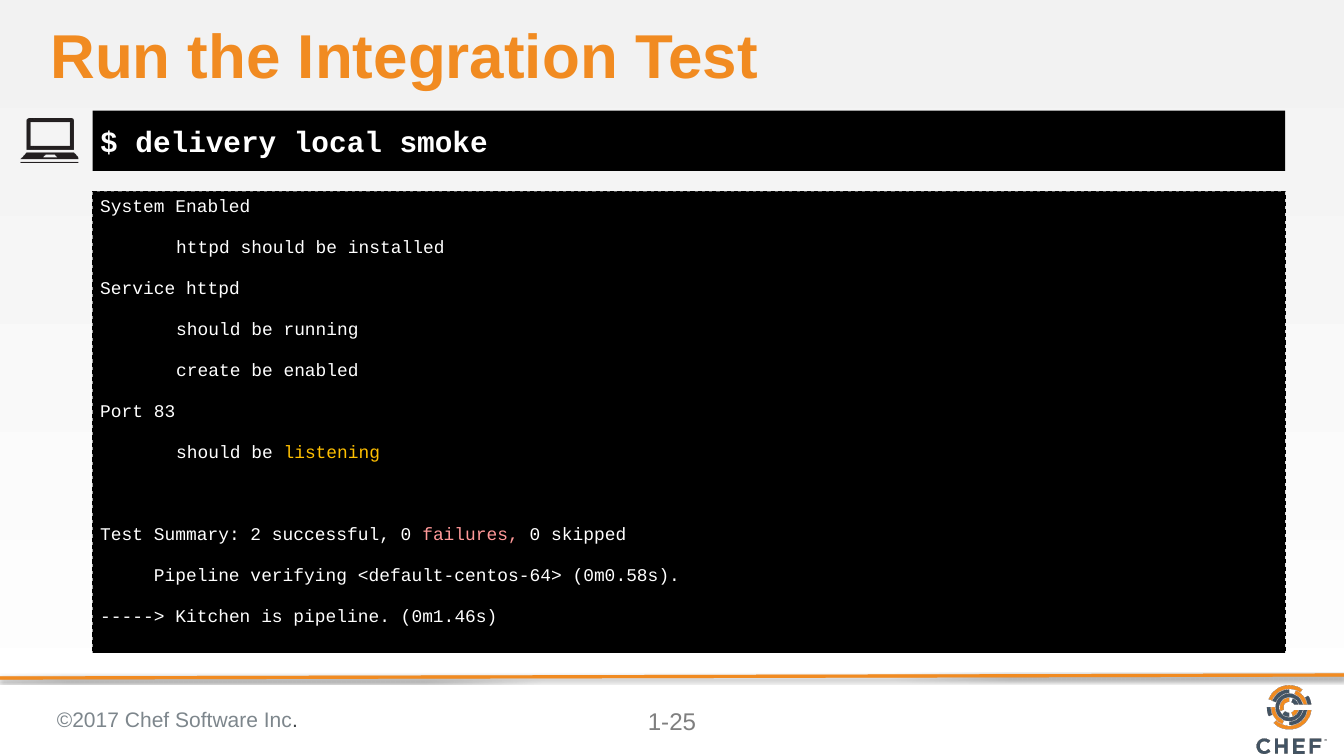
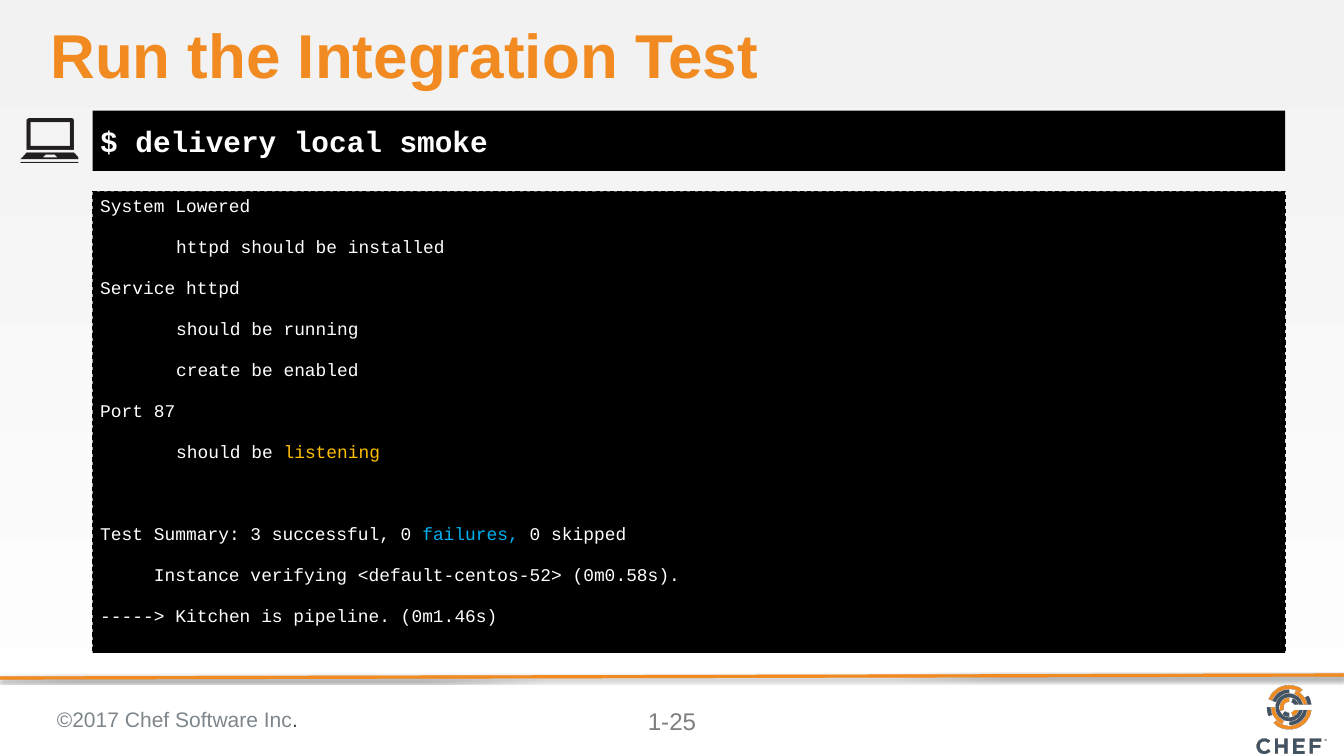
System Enabled: Enabled -> Lowered (213, 206)
83: 83 -> 87 (165, 411)
2: 2 -> 3 (256, 534)
failures colour: pink -> light blue (471, 534)
Pipeline: Pipeline -> Instance (197, 575)
<default-centos-64>: <default-centos-64> -> <default-centos-52> (460, 575)
